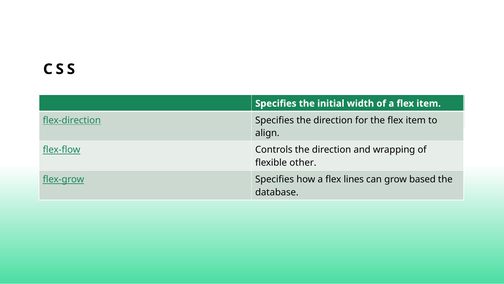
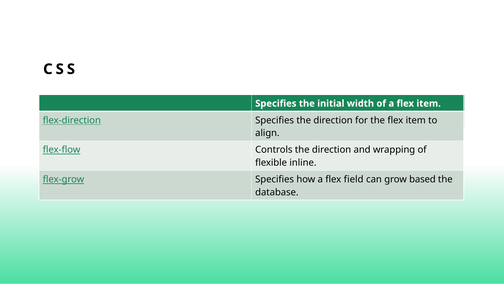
other: other -> inline (303, 162)
lines: lines -> field (354, 179)
